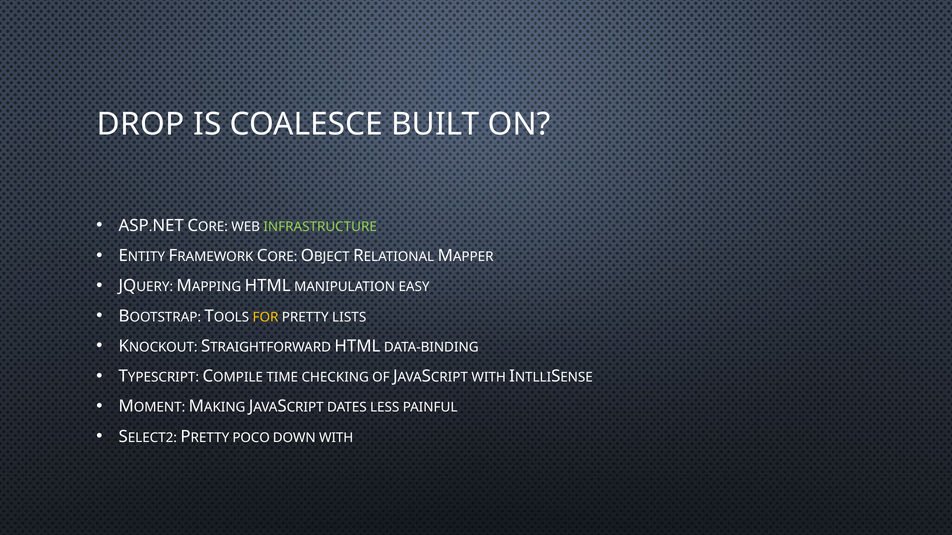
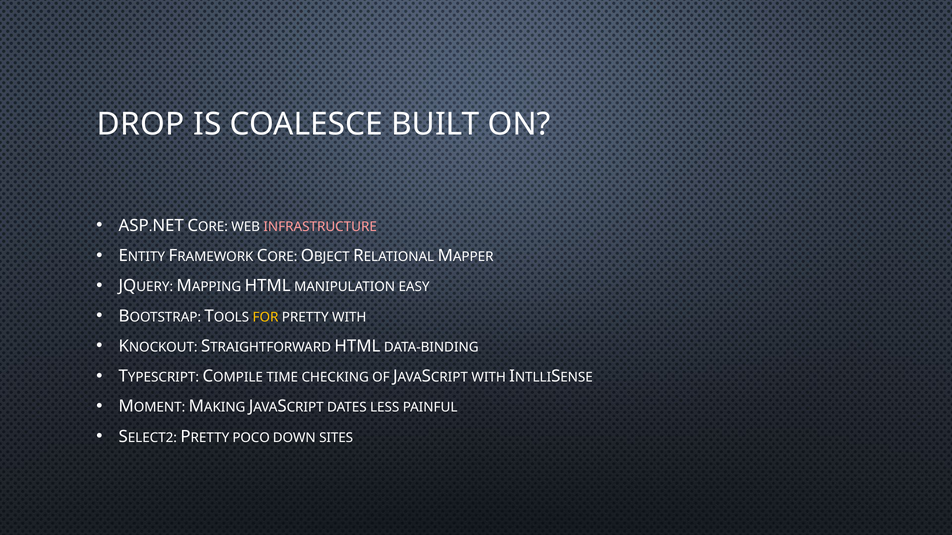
INFRASTRUCTURE colour: light green -> pink (320, 227)
PRETTY LISTS: LISTS -> WITH (349, 317)
DOWN WITH: WITH -> SITES (336, 438)
